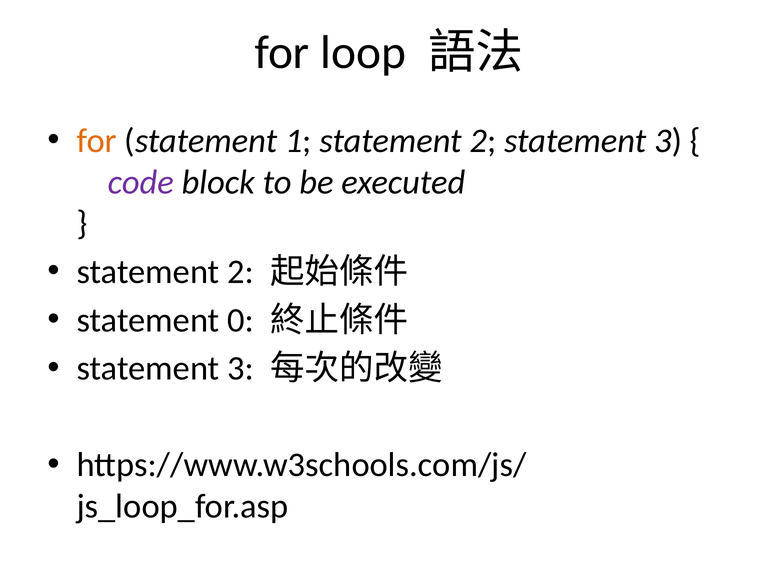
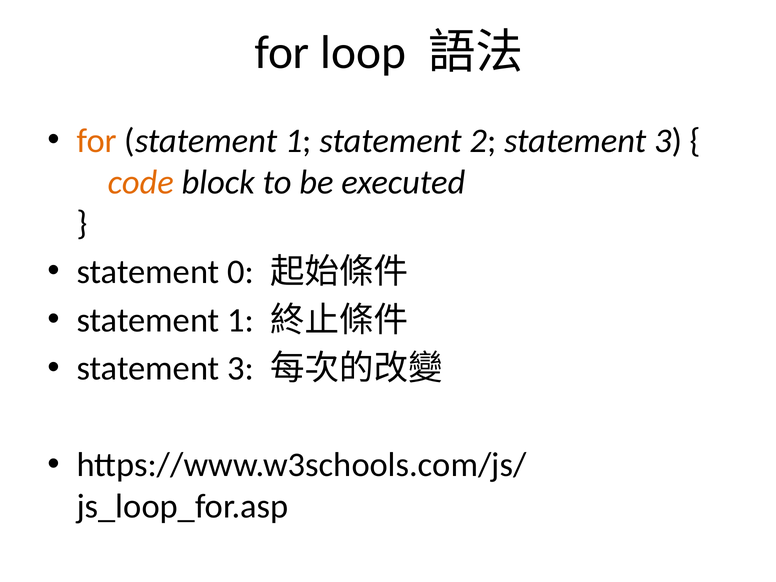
code colour: purple -> orange (141, 182)
2: 2 -> 0 (241, 272)
0: 0 -> 1 (241, 320)
